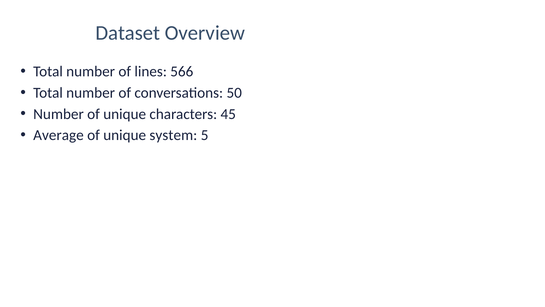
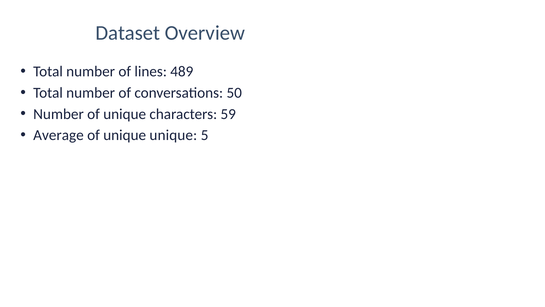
566: 566 -> 489 (182, 71)
45: 45 -> 59 (228, 114)
unique system: system -> unique (173, 135)
